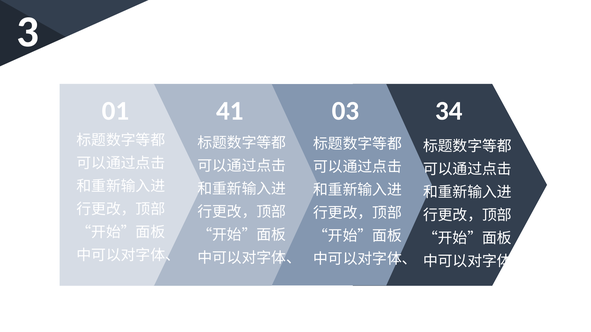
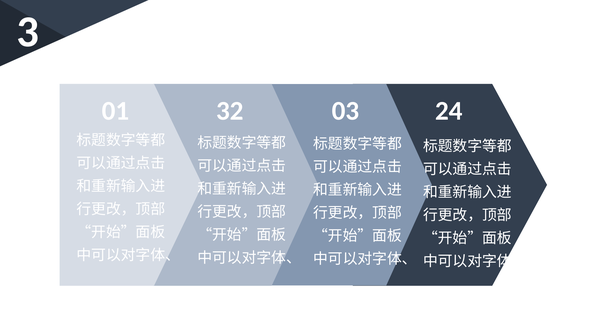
41: 41 -> 32 (230, 111)
34: 34 -> 24 (449, 111)
